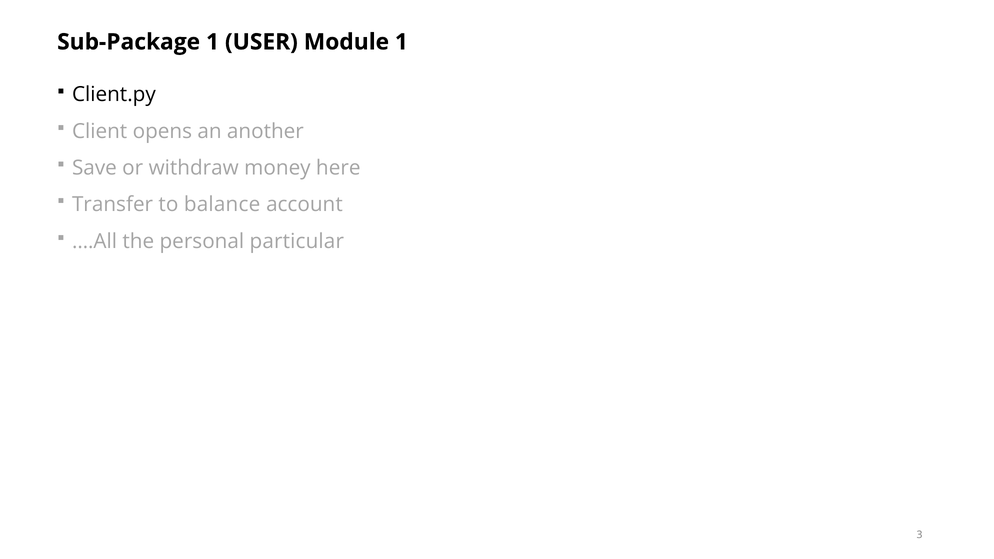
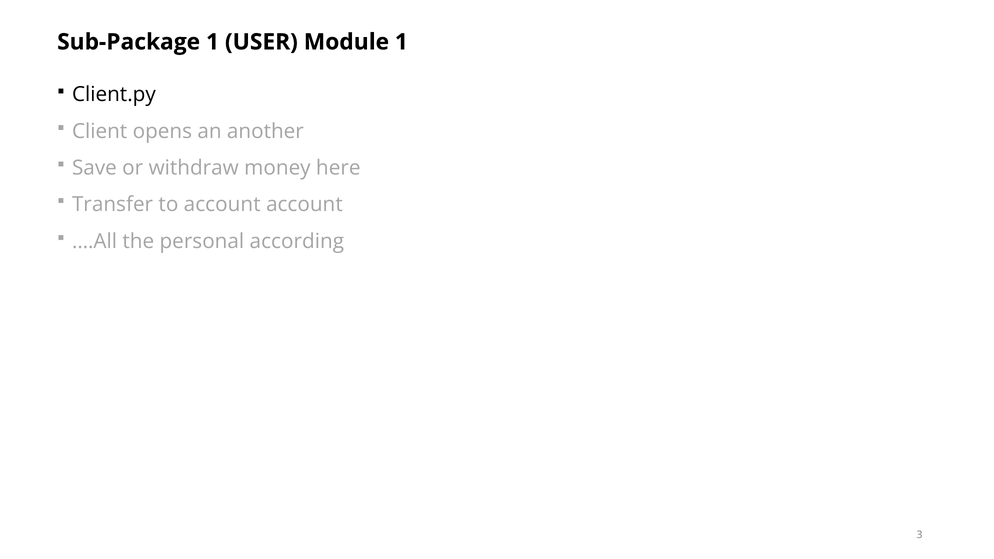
to balance: balance -> account (222, 205)
particular: particular -> according (297, 241)
